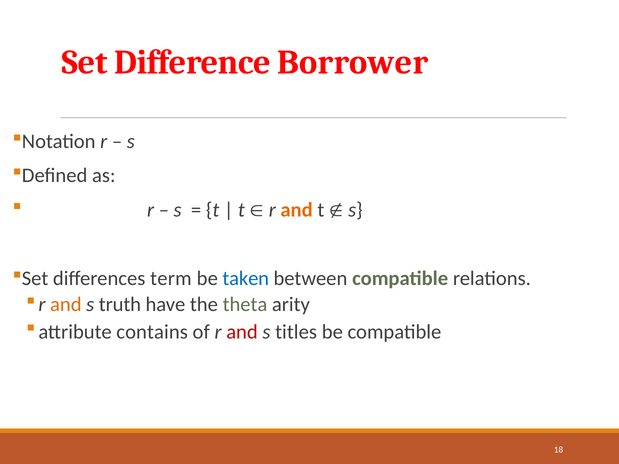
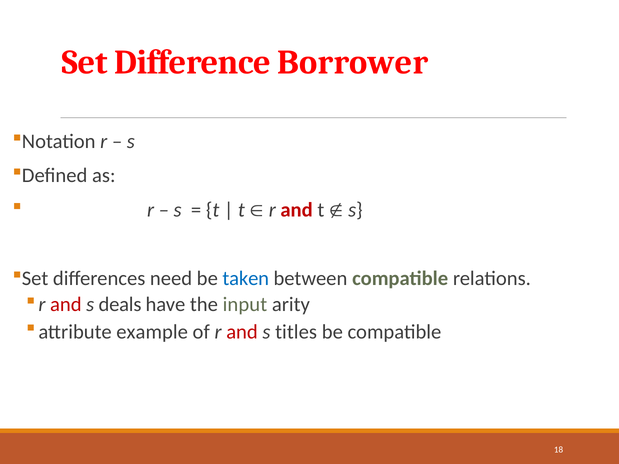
and colour: orange -> red (297, 210)
term: term -> need (171, 279)
and colour: orange -> red (66, 304)
truth: truth -> deals (120, 304)
theta: theta -> input (245, 304)
contains: contains -> example (152, 332)
